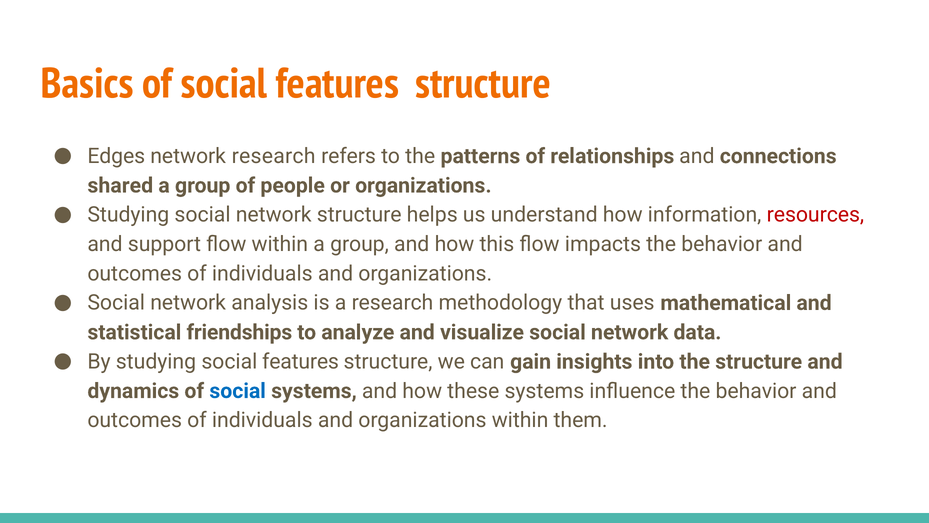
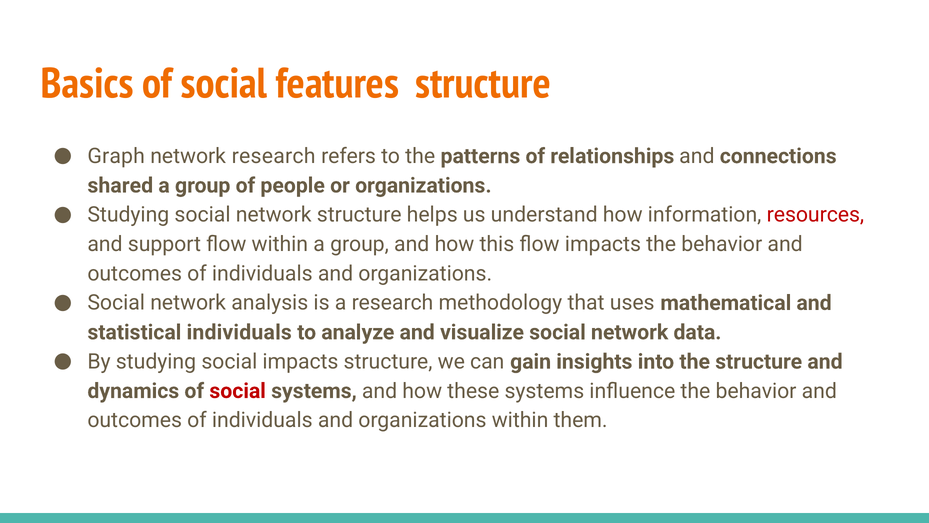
Edges: Edges -> Graph (116, 156)
statistical friendships: friendships -> individuals (239, 332)
studying social features: features -> impacts (300, 361)
social colour: blue -> red (238, 391)
